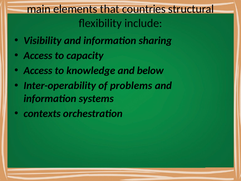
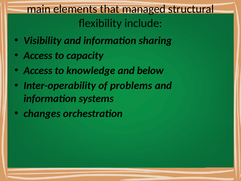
countries: countries -> managed (144, 9)
contexts: contexts -> changes (42, 113)
